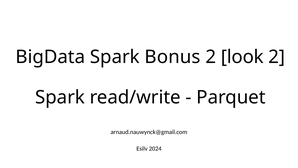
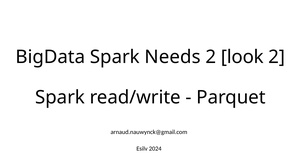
Bonus: Bonus -> Needs (173, 57)
